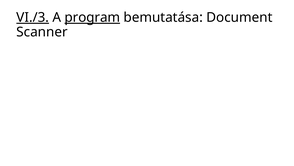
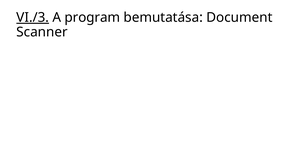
program underline: present -> none (92, 17)
